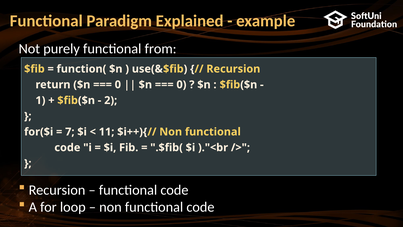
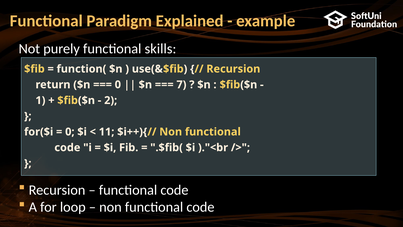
from: from -> skills (160, 49)
0: 0 -> 7 (181, 85)
7: 7 -> 0 (70, 132)
